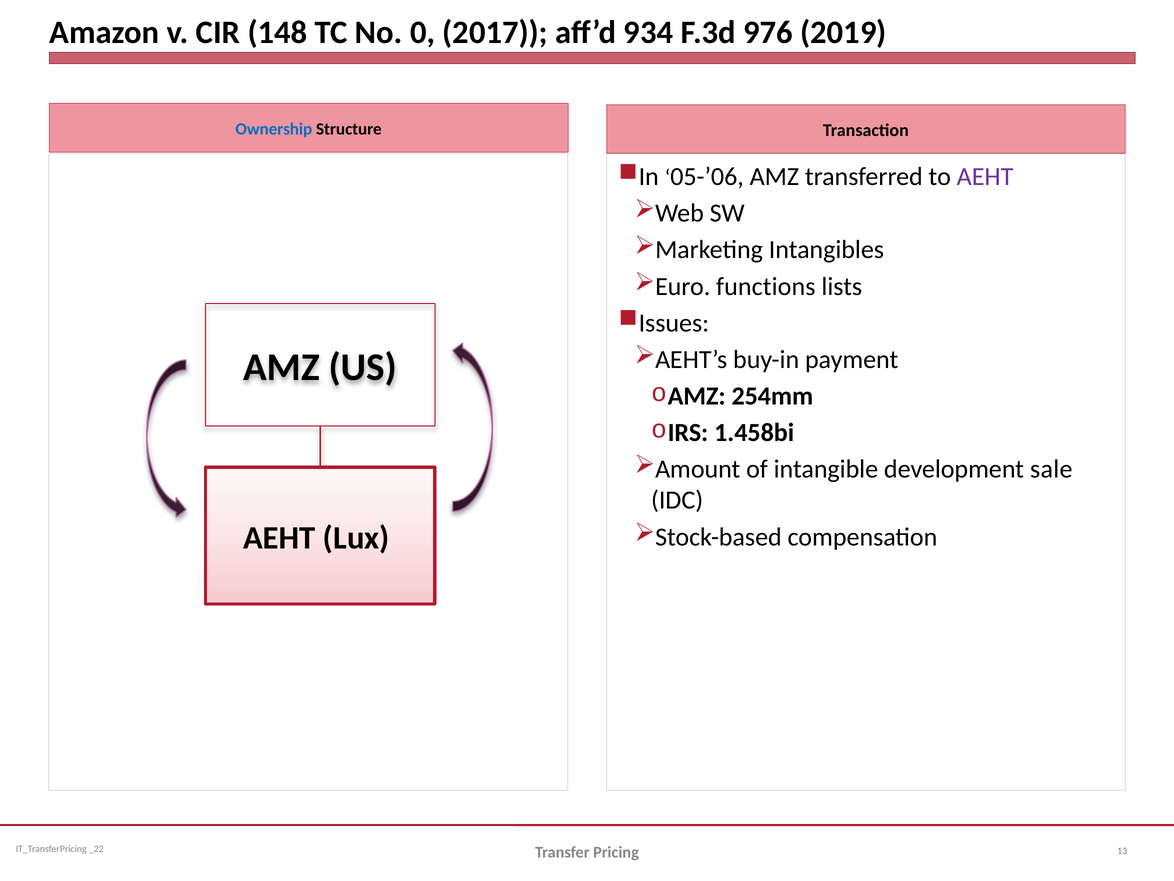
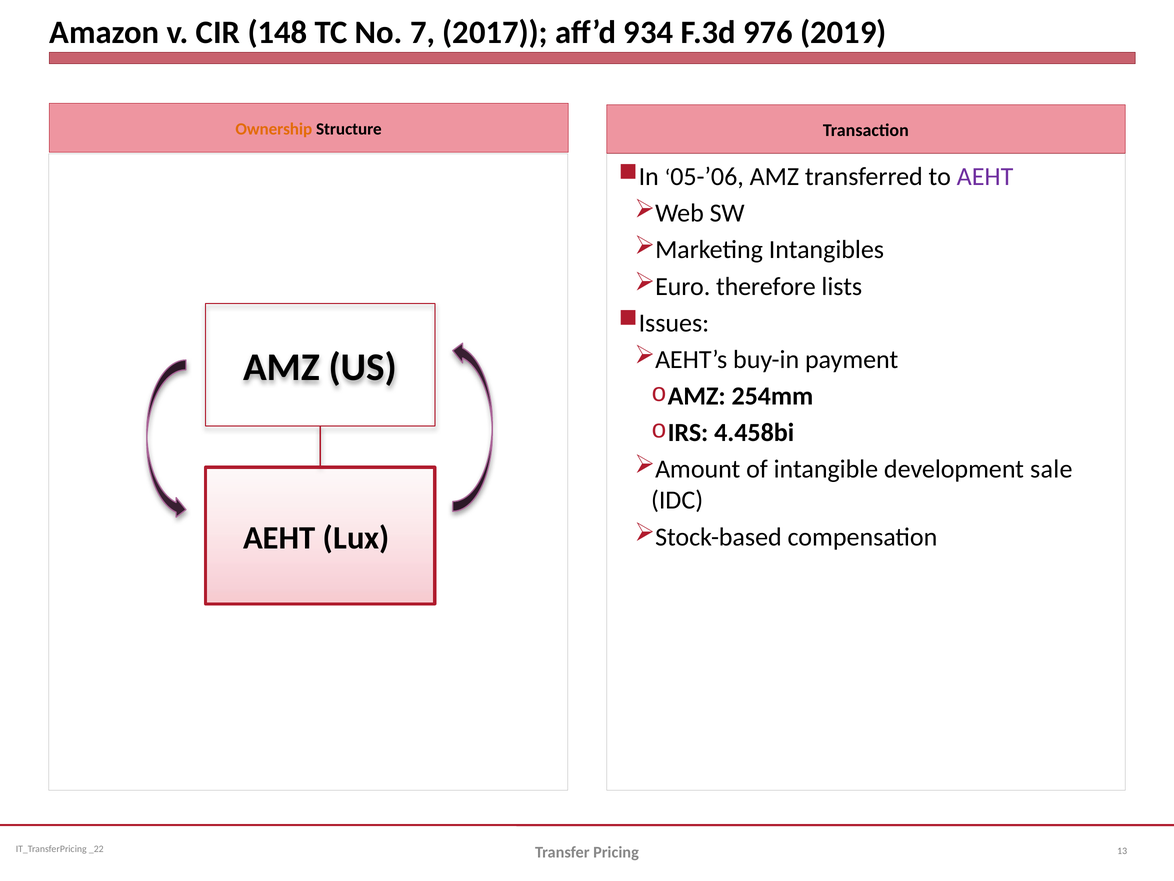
0: 0 -> 7 (423, 33)
Ownership colour: blue -> orange (274, 129)
functions: functions -> therefore (766, 286)
1.458bi: 1.458bi -> 4.458bi (754, 432)
